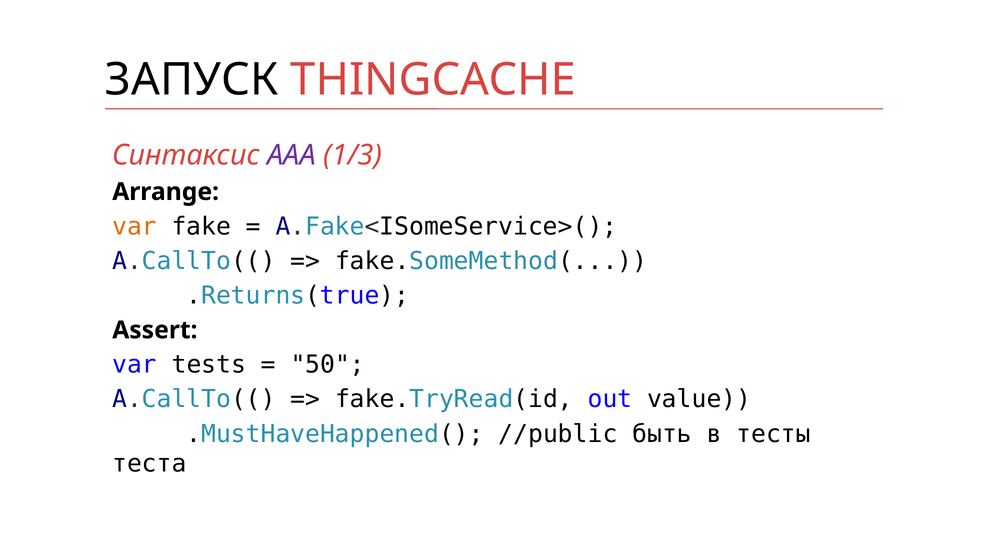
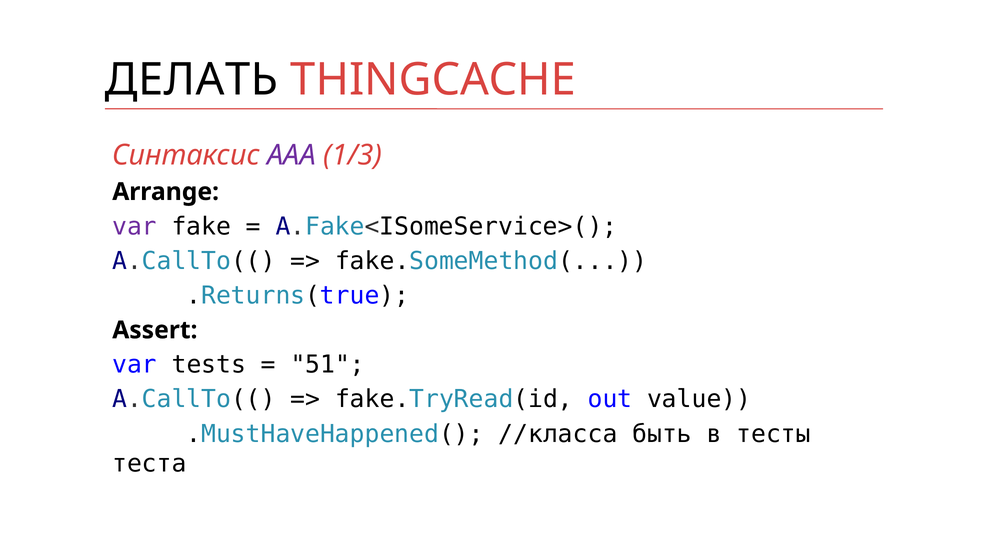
ЗАПУСК: ЗАПУСК -> ДЕЛАТЬ (192, 80)
var colour: orange -> purple (135, 226)
50: 50 -> 51 (328, 365)
//public: //public -> //класса (558, 434)
